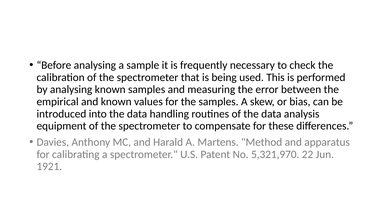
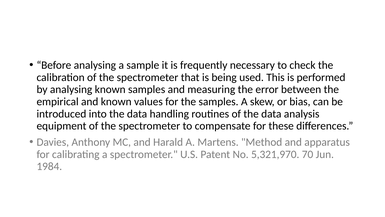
22: 22 -> 70 (308, 154)
1921: 1921 -> 1984 (49, 166)
